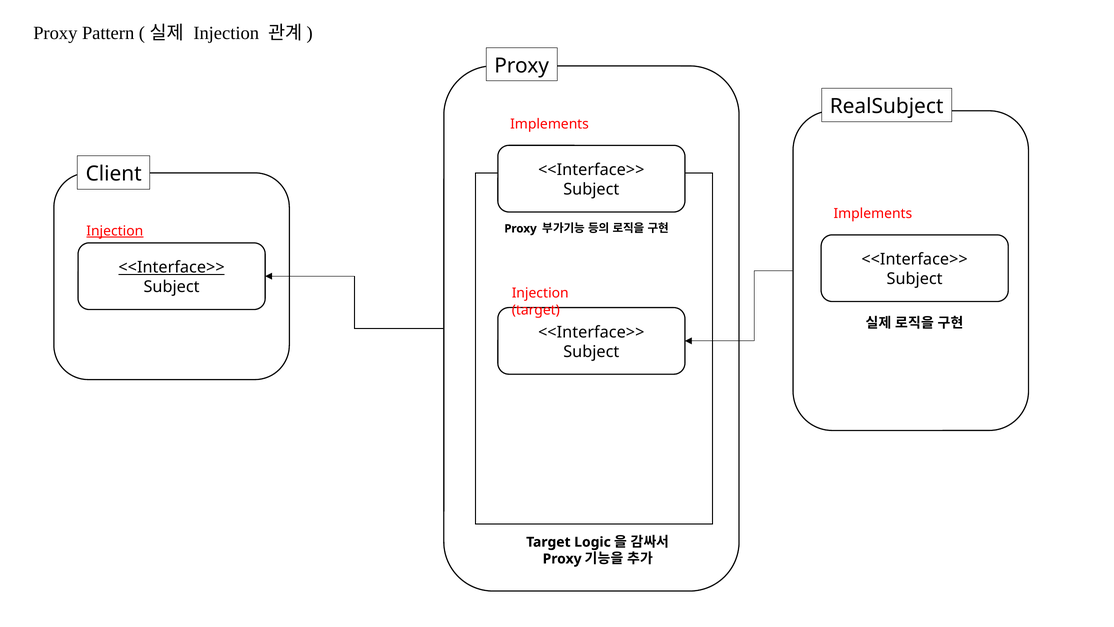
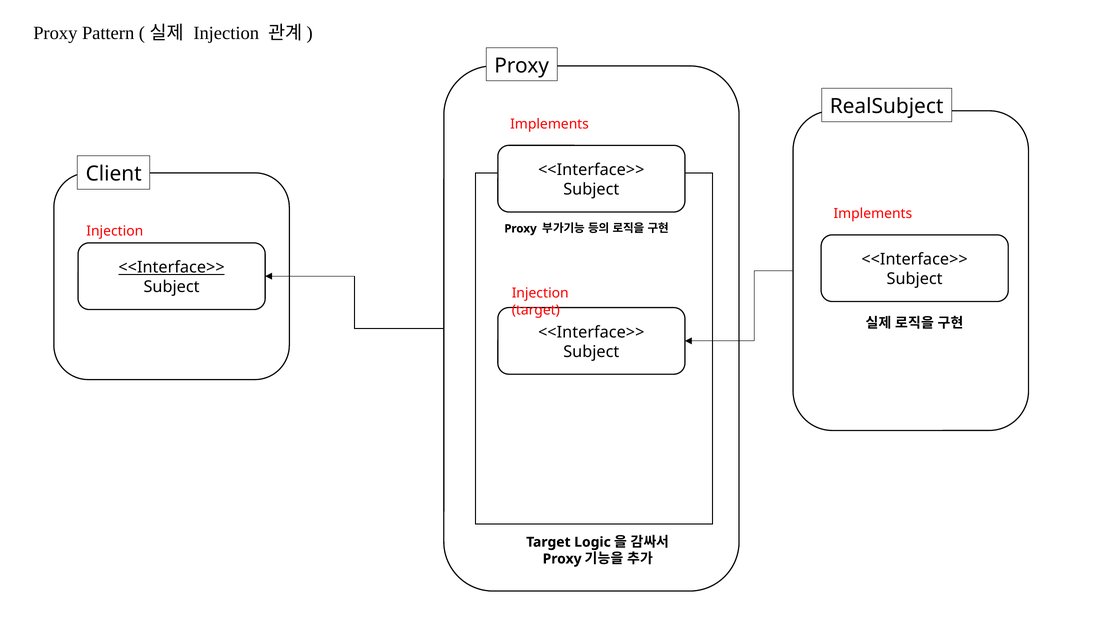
Injection underline: present -> none (115, 231)
